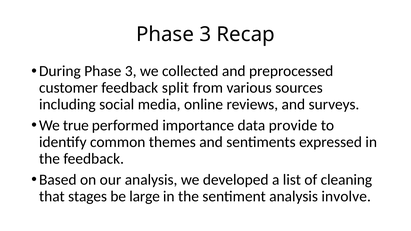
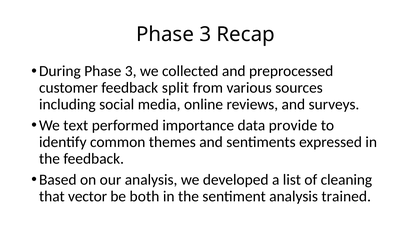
true: true -> text (76, 126)
stages: stages -> vector (88, 196)
large: large -> both (144, 196)
involve: involve -> trained (346, 196)
